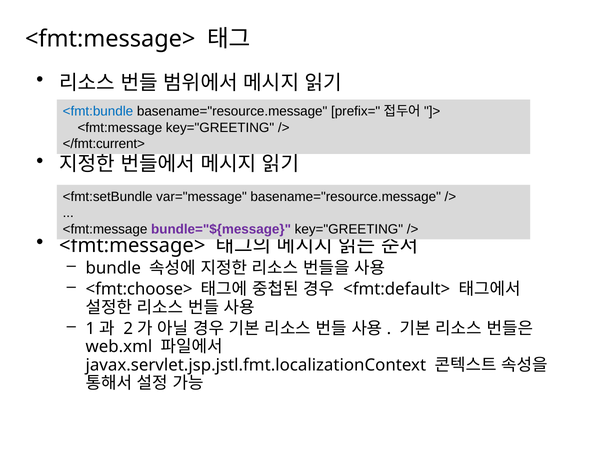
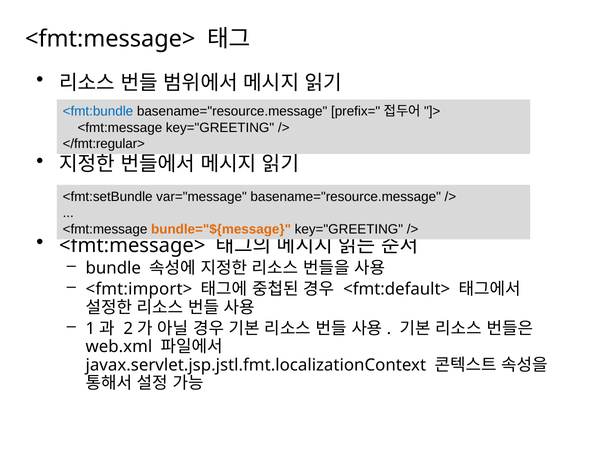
</fmt:current>: </fmt:current> -> </fmt:regular> (104, 144)
bundle="${message colour: purple -> orange (221, 229)
<fmt:choose>: <fmt:choose> -> <fmt:import> (139, 289)
